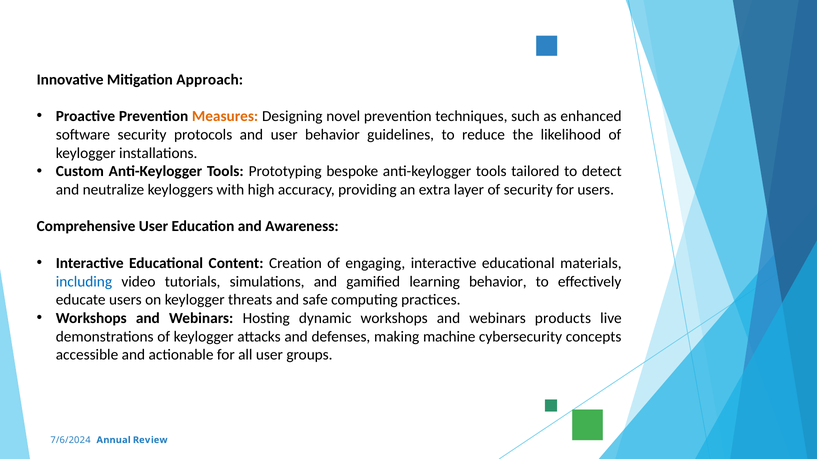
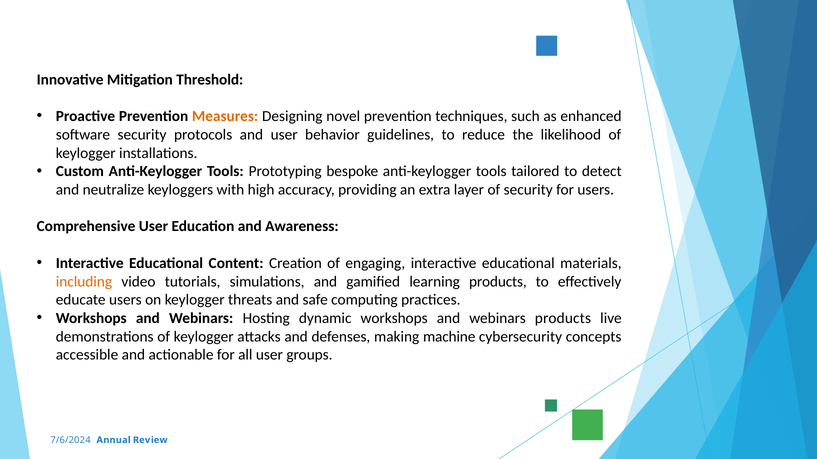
Approach: Approach -> Threshold (210, 80)
including colour: blue -> orange (84, 282)
learning behavior: behavior -> products (498, 282)
